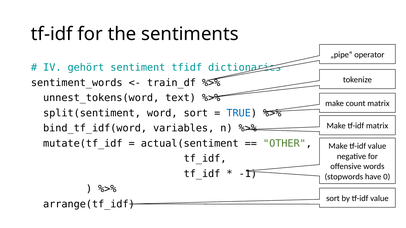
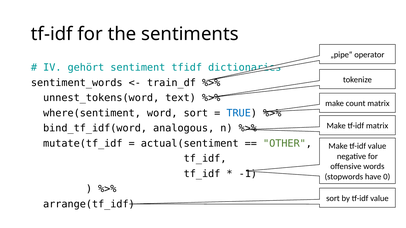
split(sentiment: split(sentiment -> where(sentiment (92, 113)
variables: variables -> analogous (184, 128)
